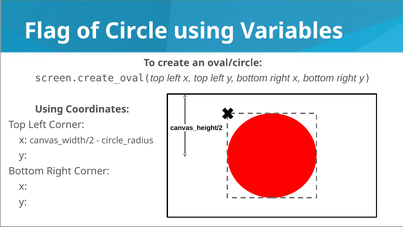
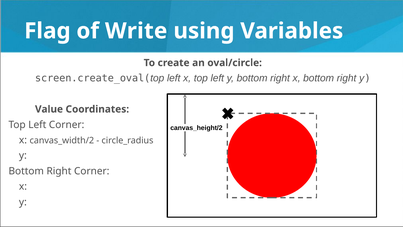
Circle: Circle -> Write (136, 31)
Using: Using -> Value (49, 109)
